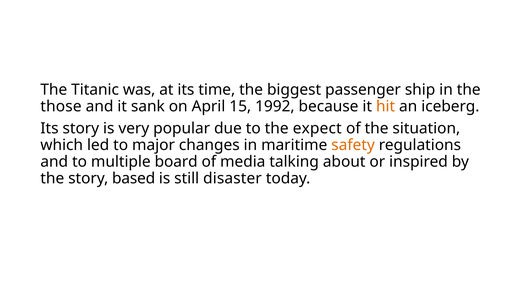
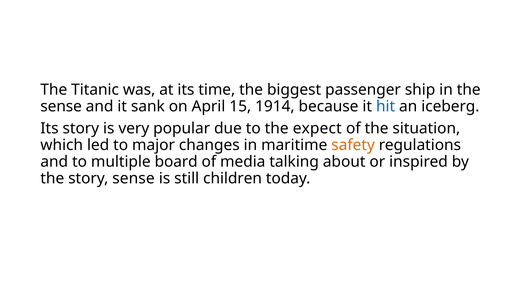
those: those -> sense (61, 106)
1992: 1992 -> 1914 (275, 106)
hit colour: orange -> blue (386, 106)
story based: based -> sense (133, 179)
disaster: disaster -> children (233, 179)
